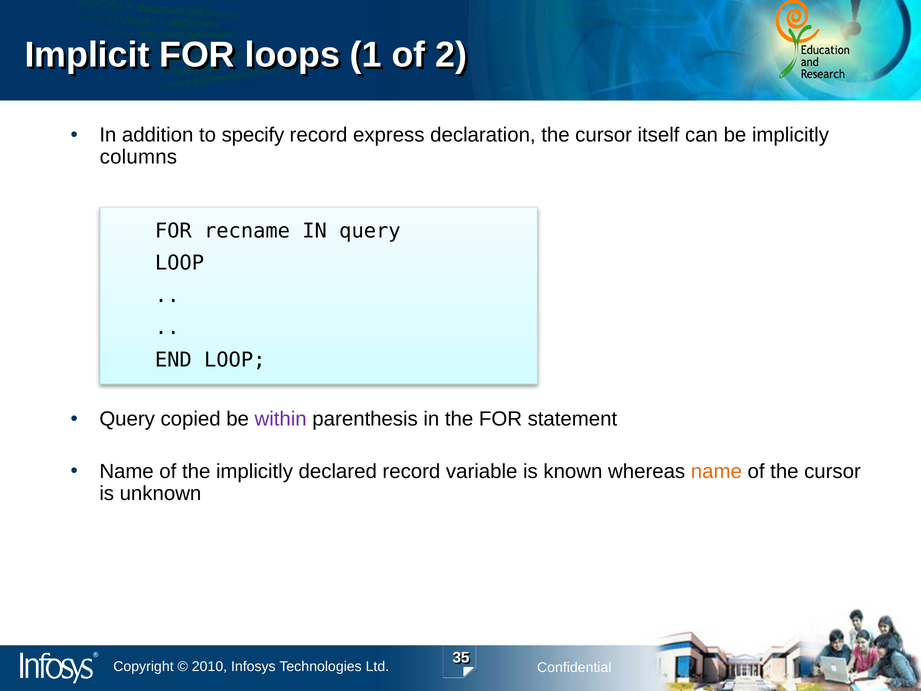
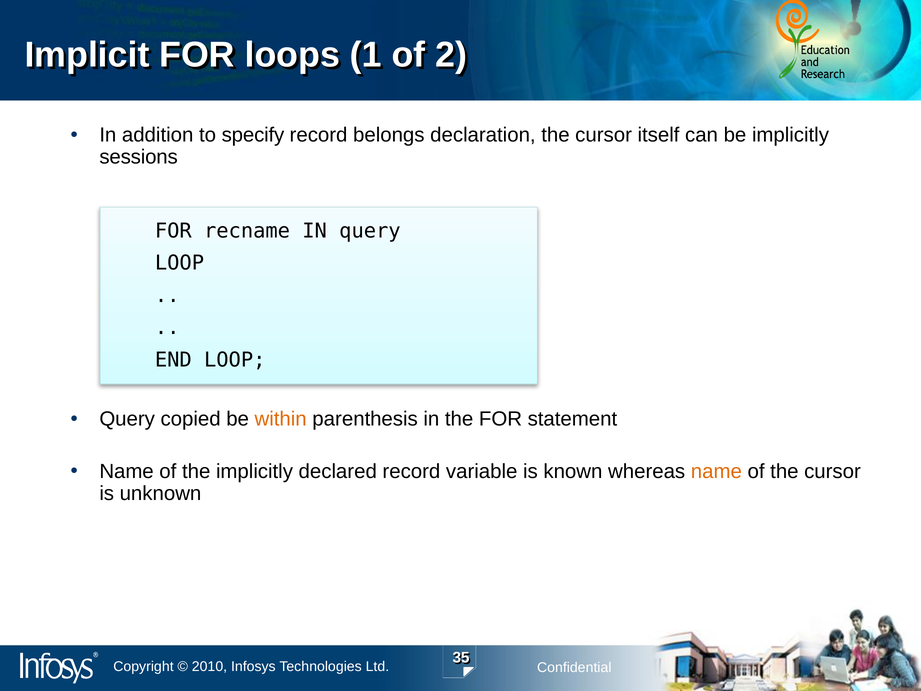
express: express -> belongs (389, 135)
columns: columns -> sessions (139, 157)
within colour: purple -> orange (281, 419)
